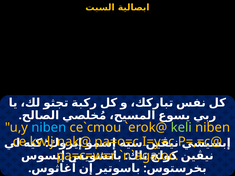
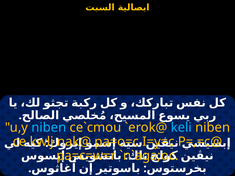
keli colour: light green -> light blue (181, 128)
